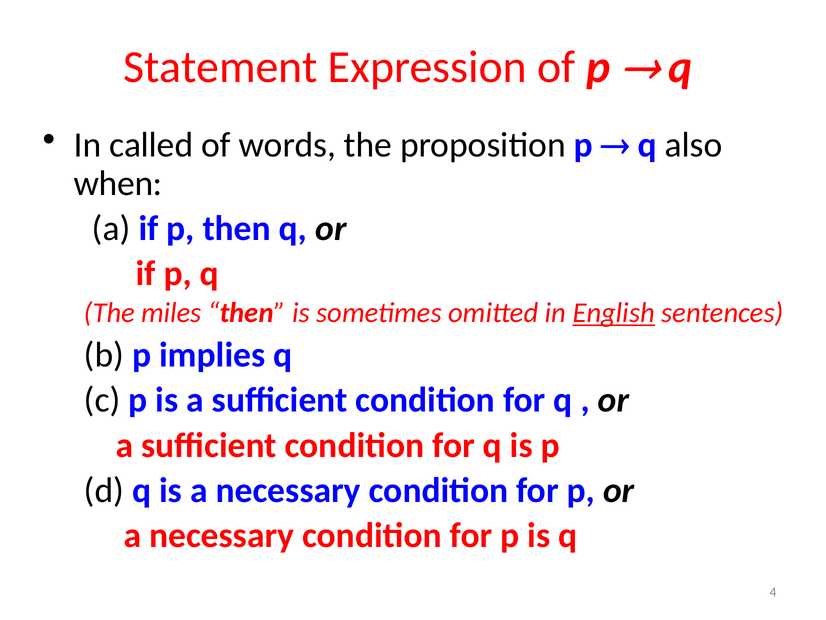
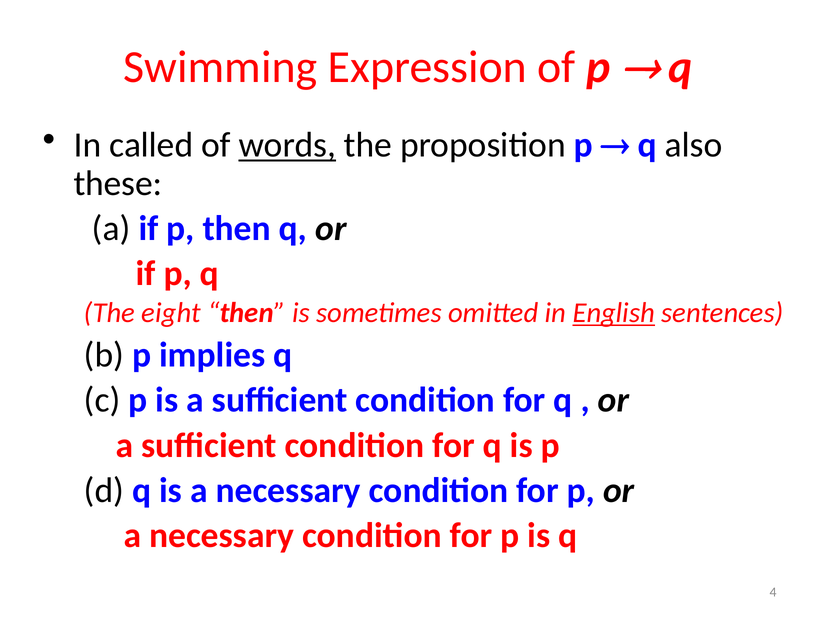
Statement: Statement -> Swimming (220, 67)
words underline: none -> present (287, 145)
when: when -> these (118, 183)
miles: miles -> eight (171, 313)
